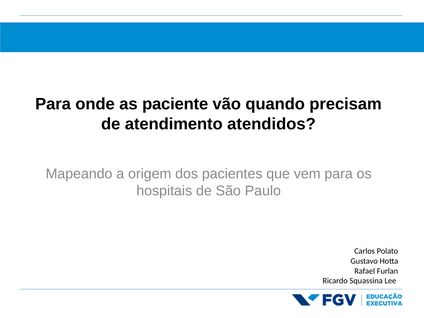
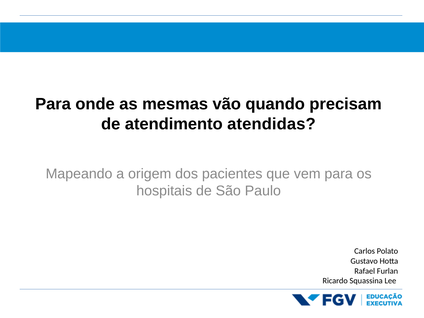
paciente: paciente -> mesmas (175, 104)
atendidos: atendidos -> atendidas (271, 124)
